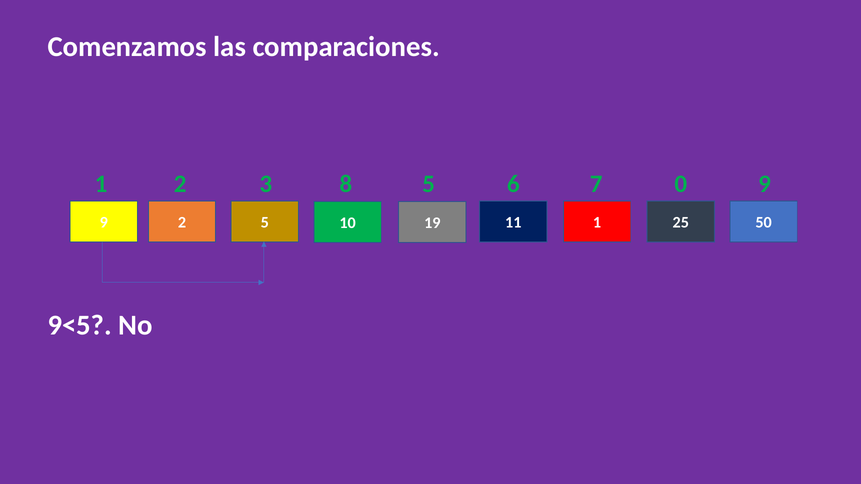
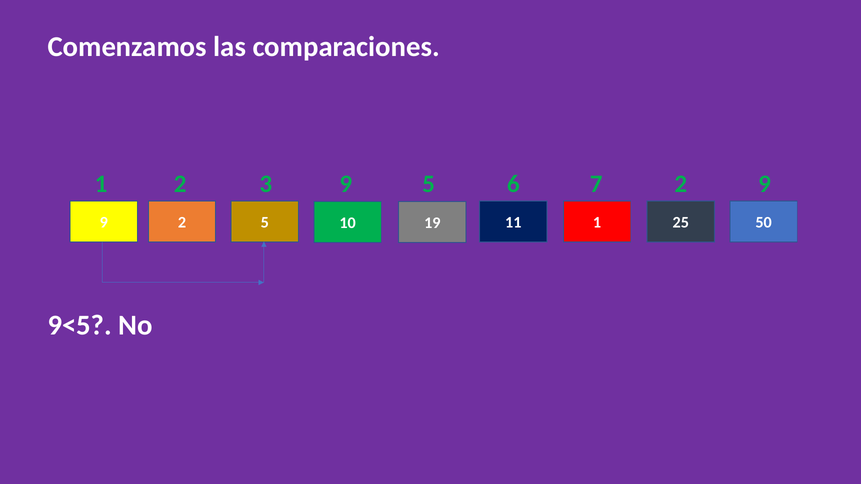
3 8: 8 -> 9 (346, 184)
7 0: 0 -> 2 (681, 184)
